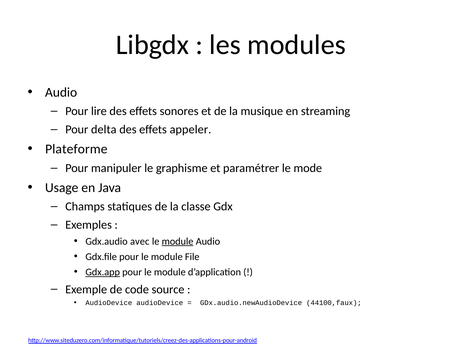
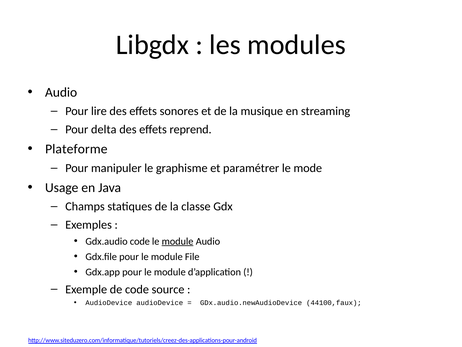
appeler: appeler -> reprend (191, 129)
Gdx.audio avec: avec -> code (140, 241)
Gdx.app underline: present -> none (103, 272)
